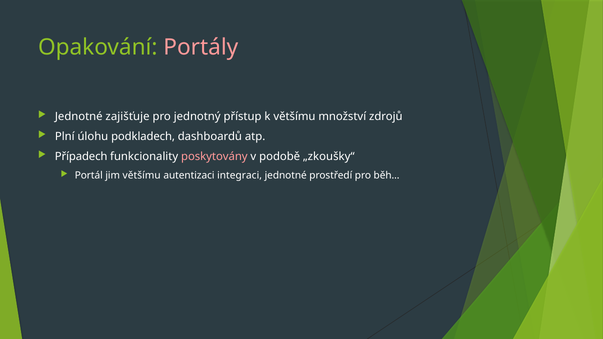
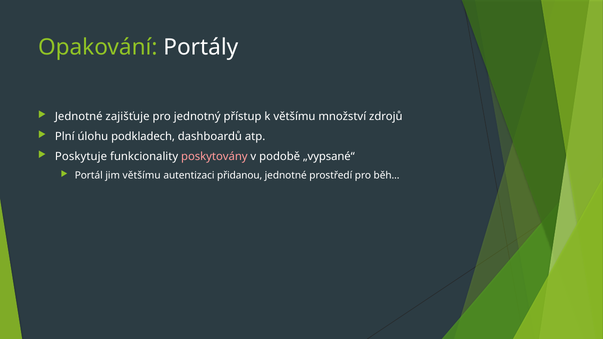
Portály colour: pink -> white (201, 48)
Případech: Případech -> Poskytuje (81, 156)
„zkoušky“: „zkoušky“ -> „vypsané“ (329, 156)
integraci: integraci -> přidanou (240, 175)
